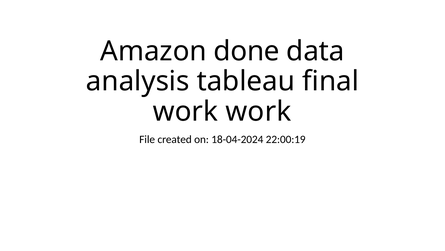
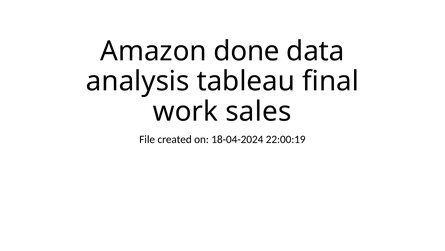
work work: work -> sales (258, 111)
